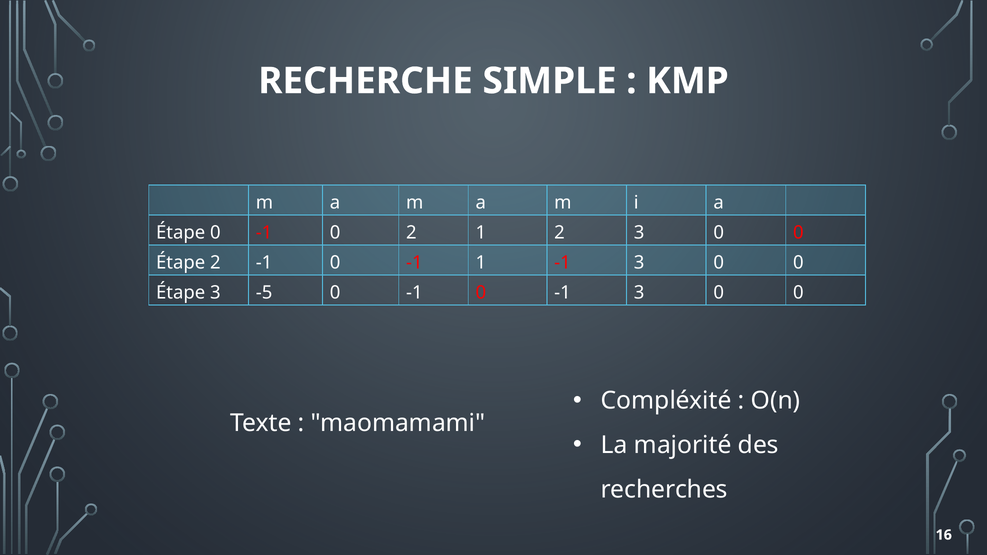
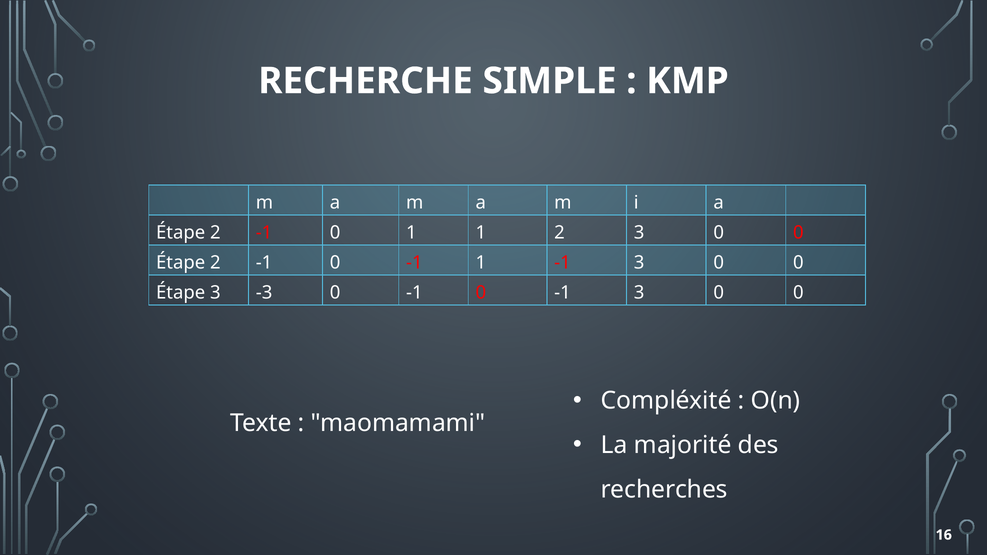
0: 0 -> 2 (215, 233)
0 2: 2 -> 1 (411, 233)
-5: -5 -> -3 (264, 293)
